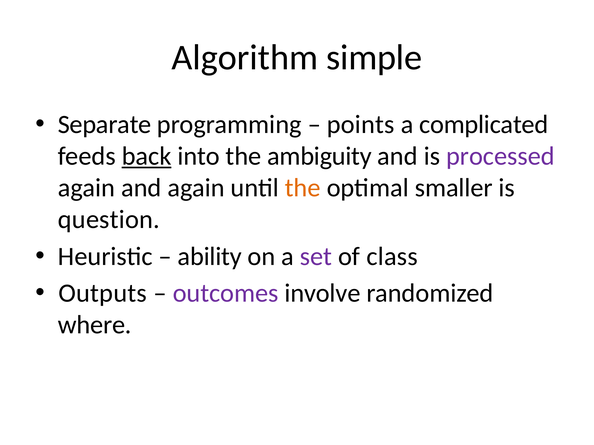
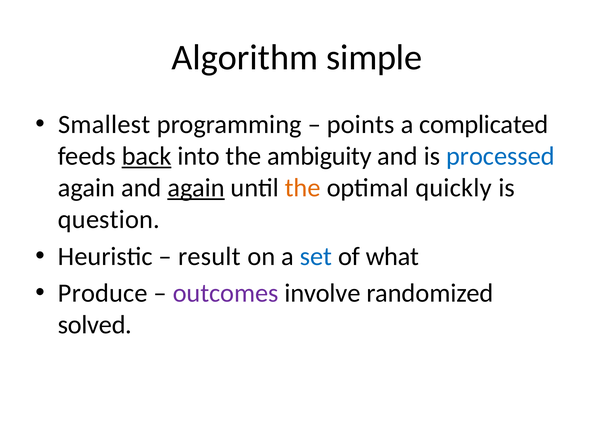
Separate: Separate -> Smallest (104, 125)
processed colour: purple -> blue (500, 156)
again underline: none -> present (196, 188)
smaller: smaller -> quickly (454, 188)
ability: ability -> result (209, 257)
set colour: purple -> blue (316, 257)
class: class -> what (392, 257)
Outputs: Outputs -> Produce (103, 294)
where: where -> solved (95, 325)
